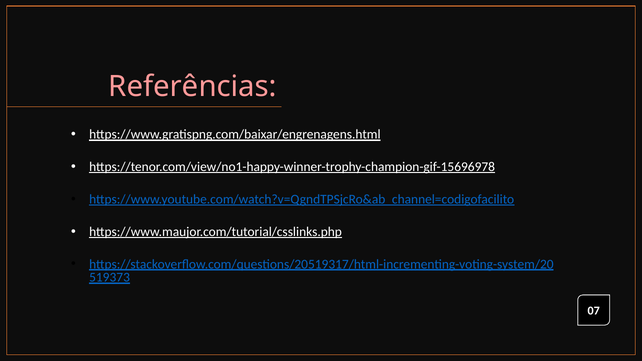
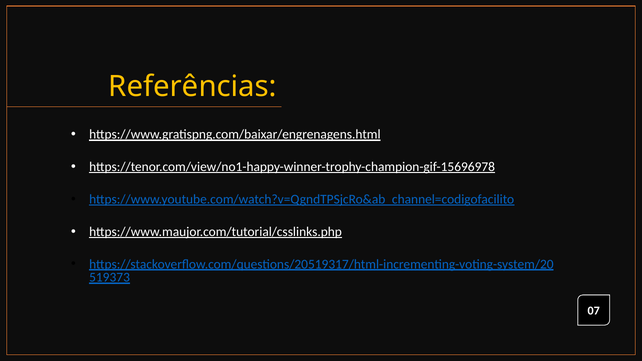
Referências colour: pink -> yellow (193, 87)
